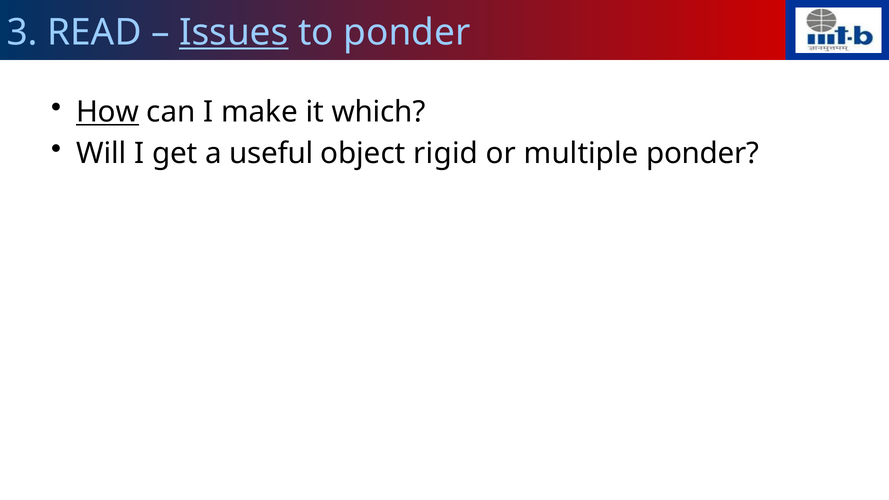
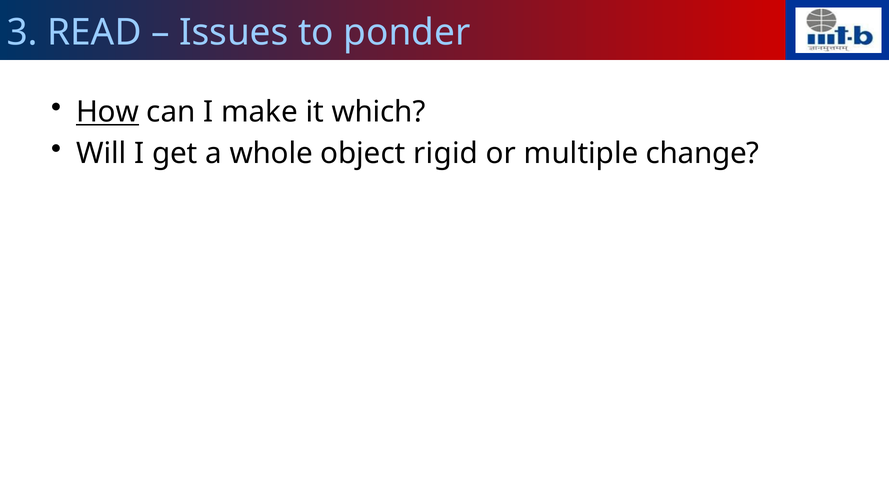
Issues underline: present -> none (234, 33)
useful: useful -> whole (271, 154)
multiple ponder: ponder -> change (703, 154)
